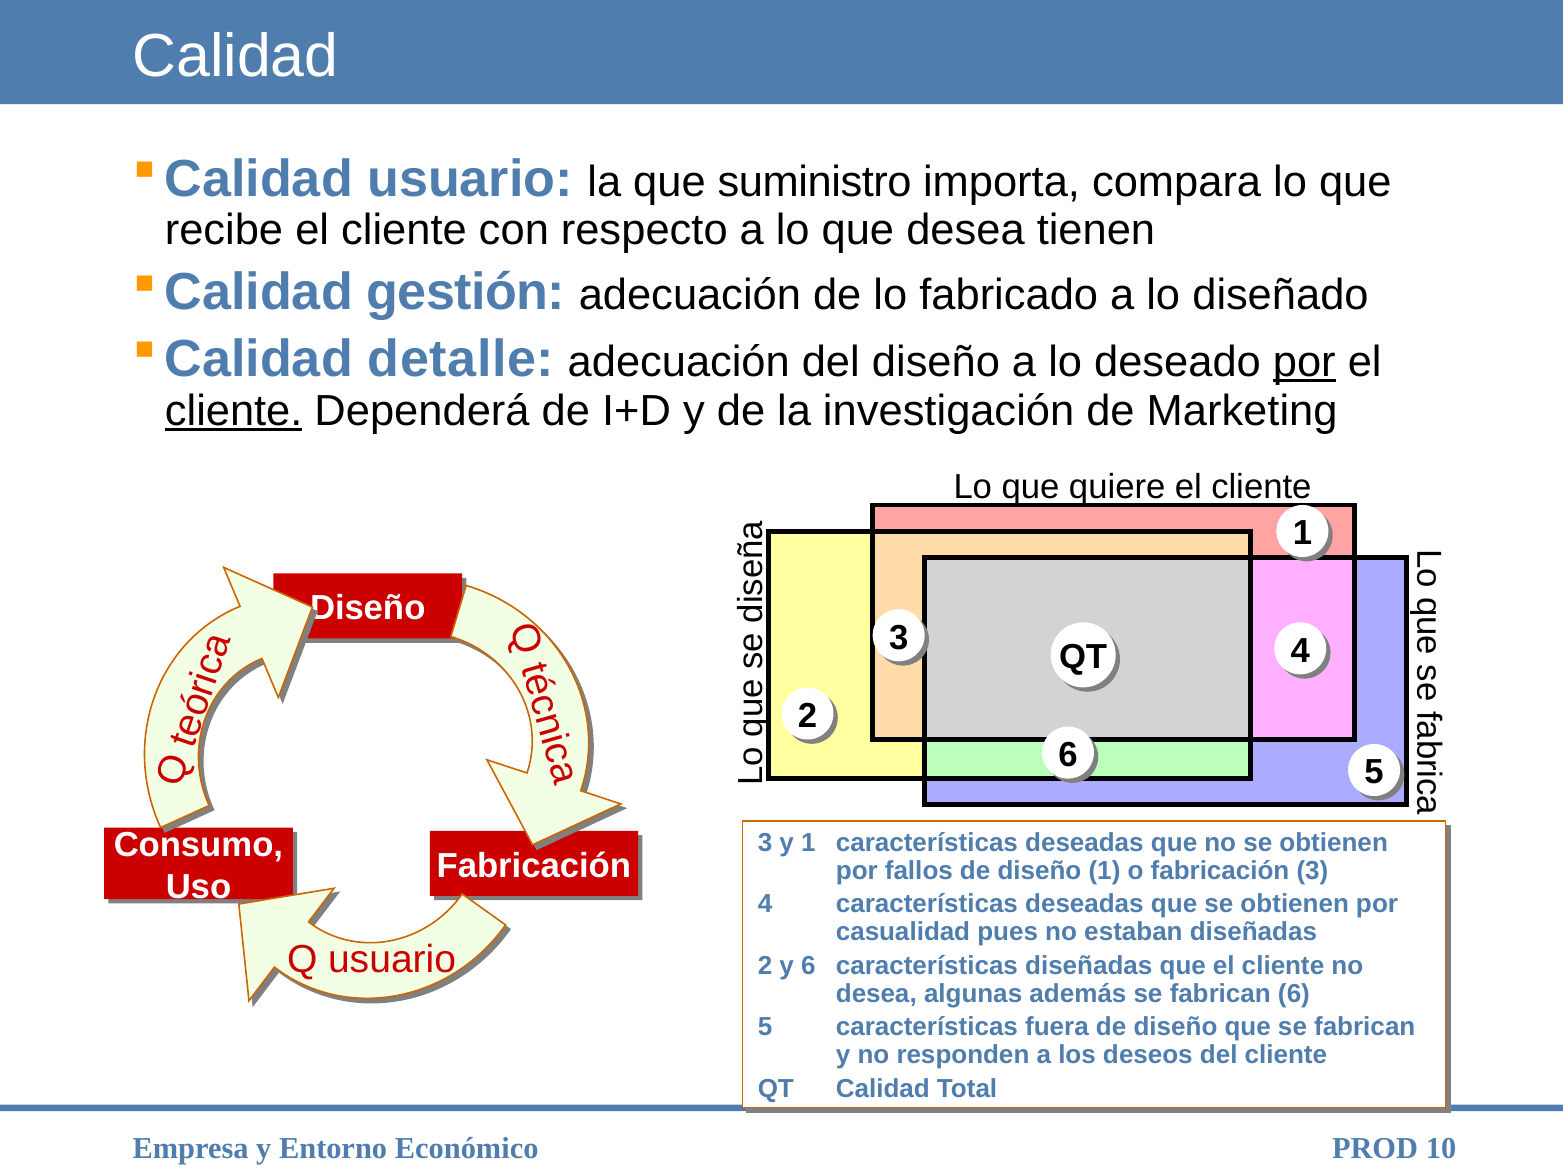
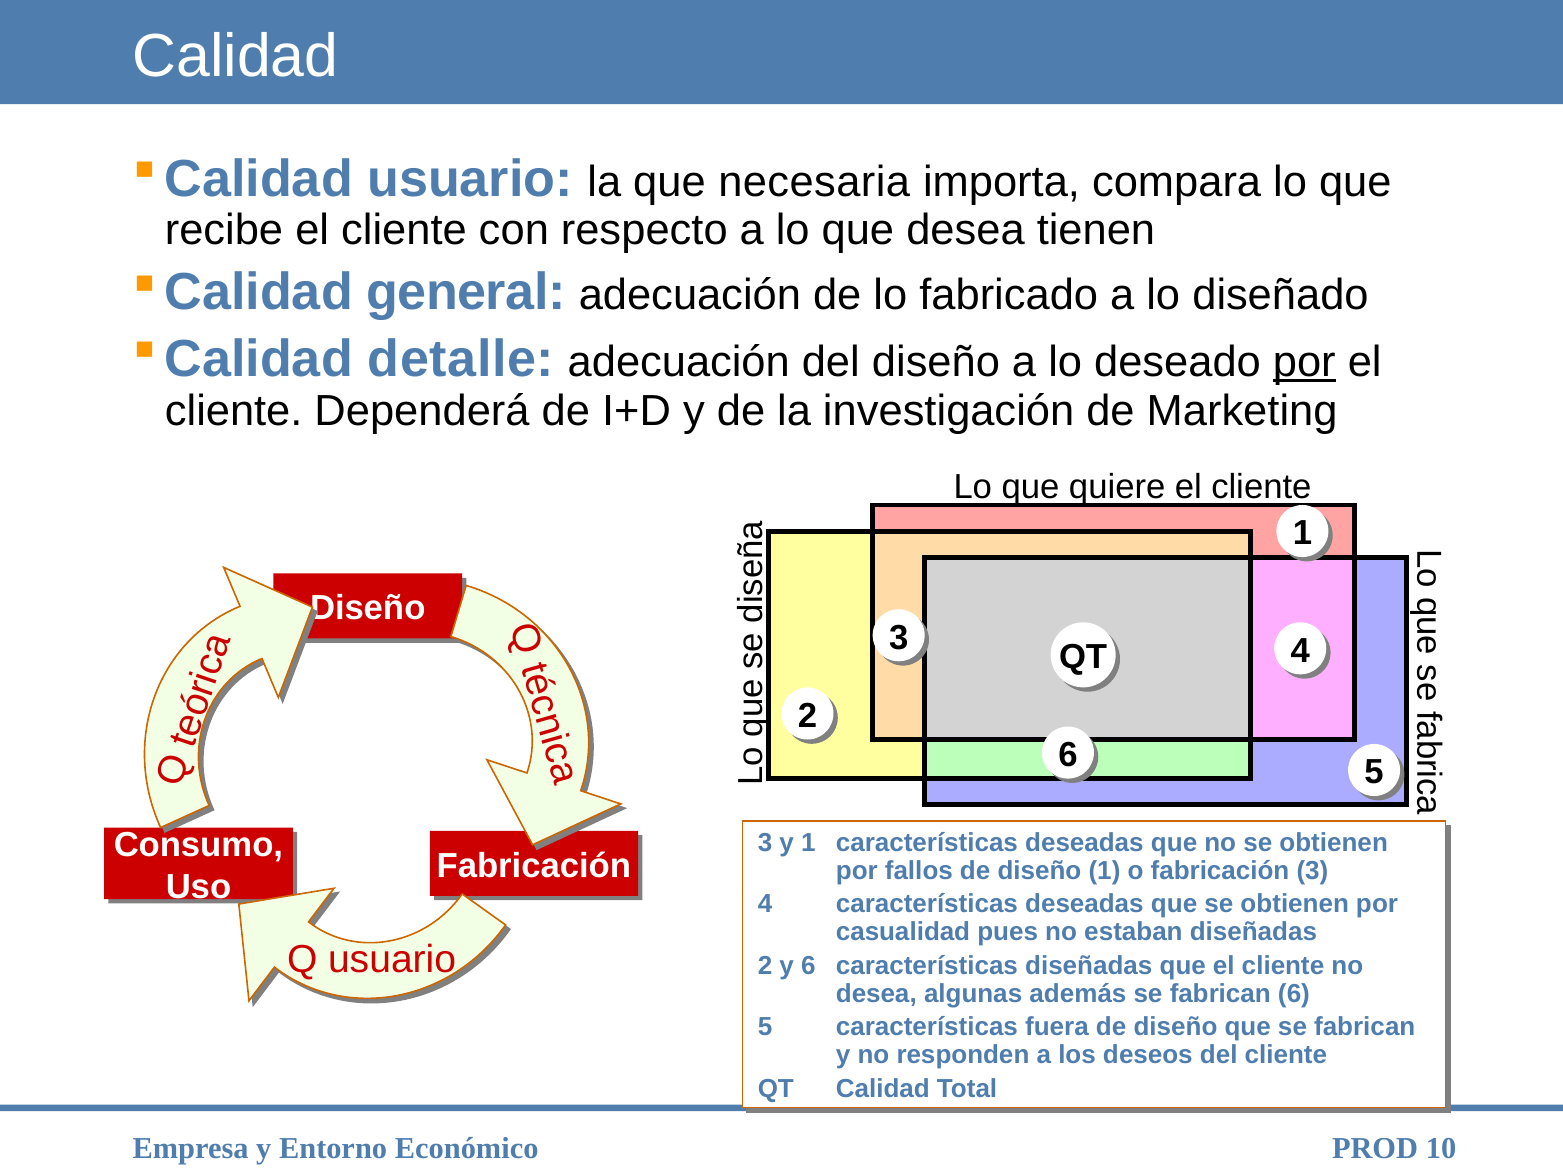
suministro: suministro -> necesaria (814, 182)
gestión: gestión -> general (466, 292)
cliente underline: present -> none (234, 411)
